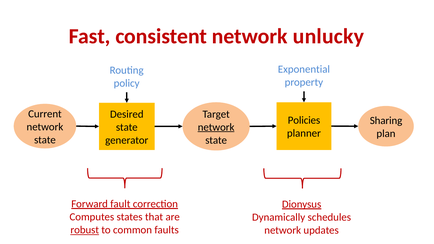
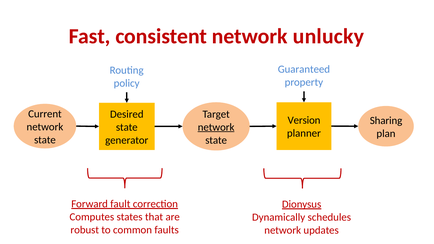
Exponential: Exponential -> Guaranteed (304, 69)
Policies: Policies -> Version (304, 120)
robust underline: present -> none (85, 230)
